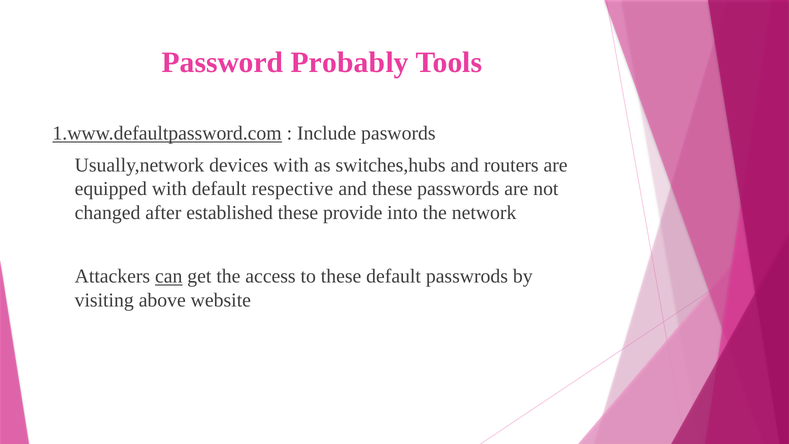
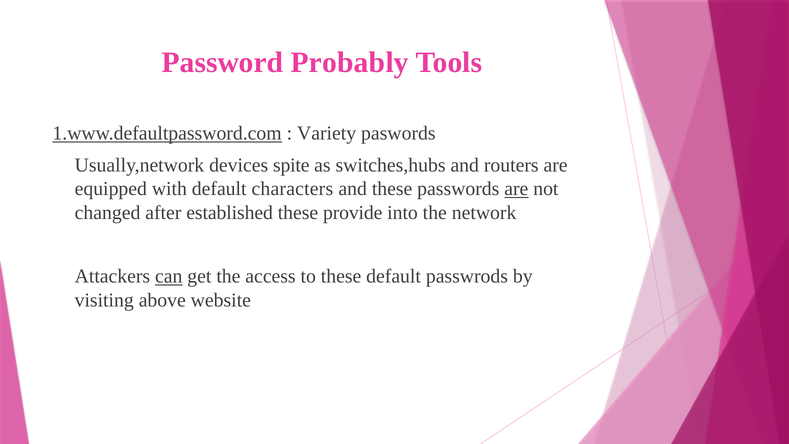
Include: Include -> Variety (327, 133)
devices with: with -> spite (291, 165)
respective: respective -> characters (292, 189)
are underline: none -> present (516, 189)
